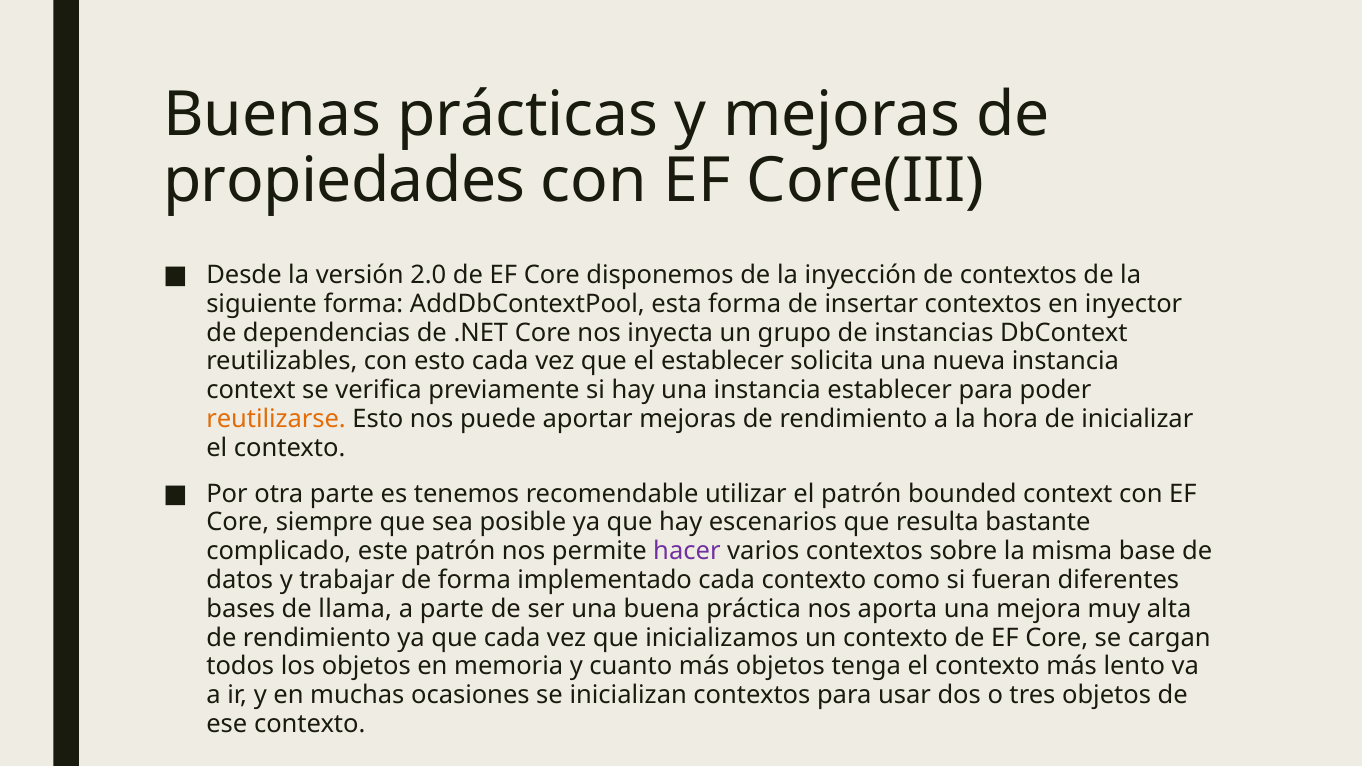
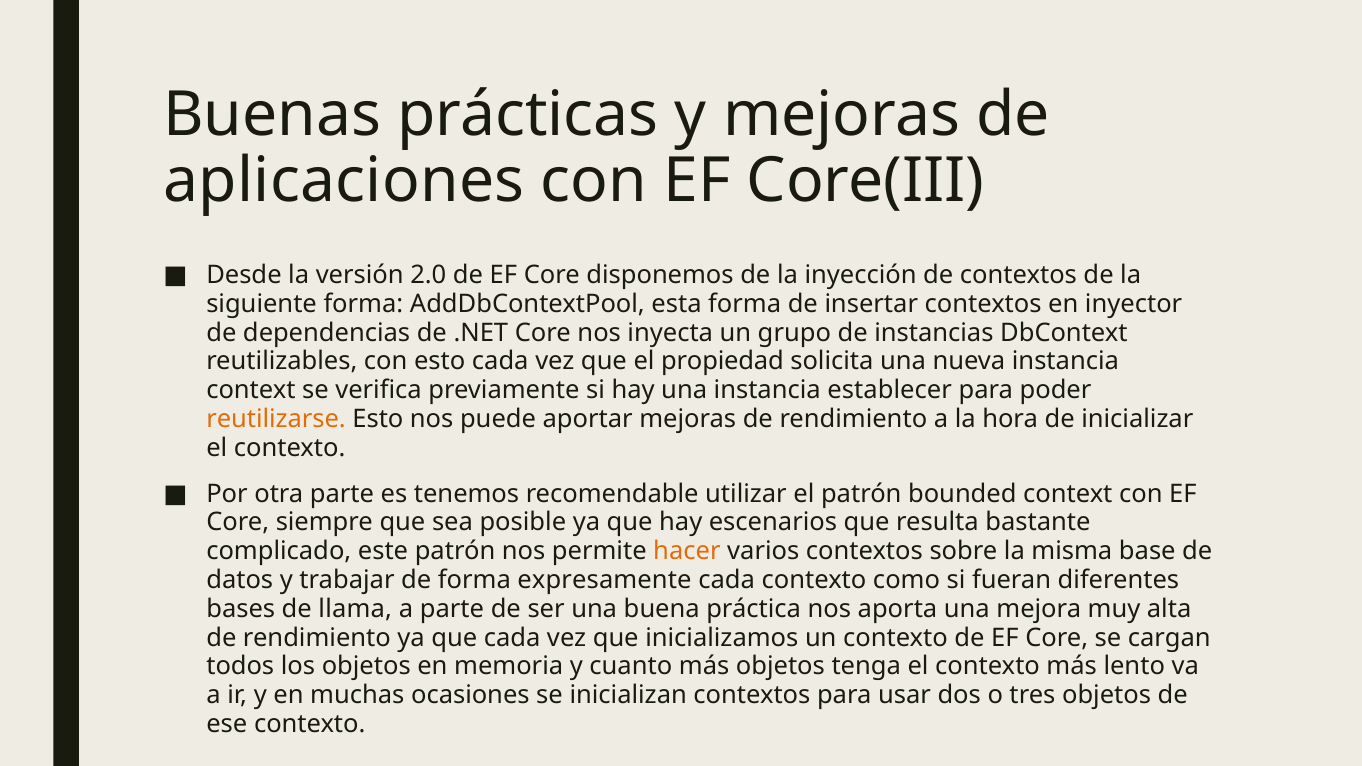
propiedades: propiedades -> aplicaciones (344, 181)
el establecer: establecer -> propiedad (722, 361)
hacer colour: purple -> orange (687, 551)
implementado: implementado -> expresamente (605, 580)
